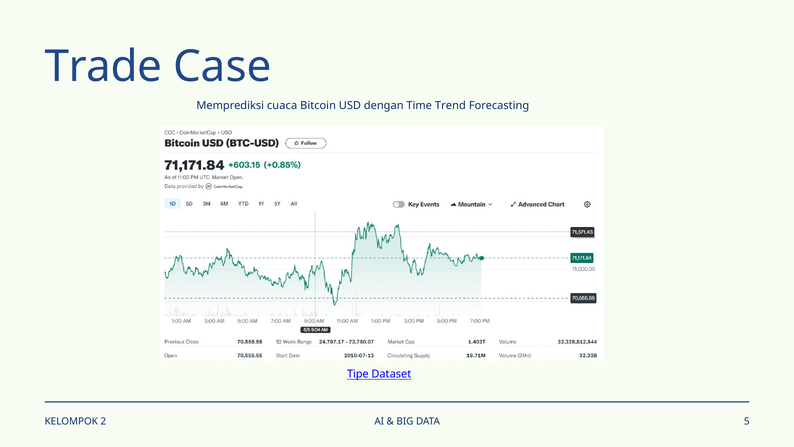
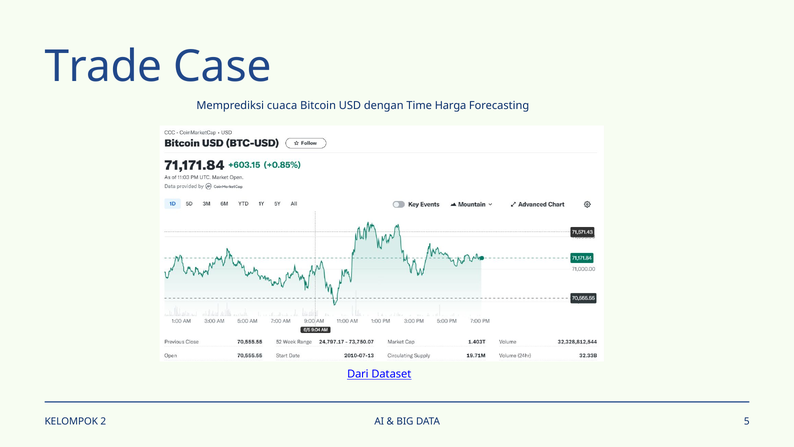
Trend: Trend -> Harga (451, 105)
Tipe: Tipe -> Dari (358, 374)
